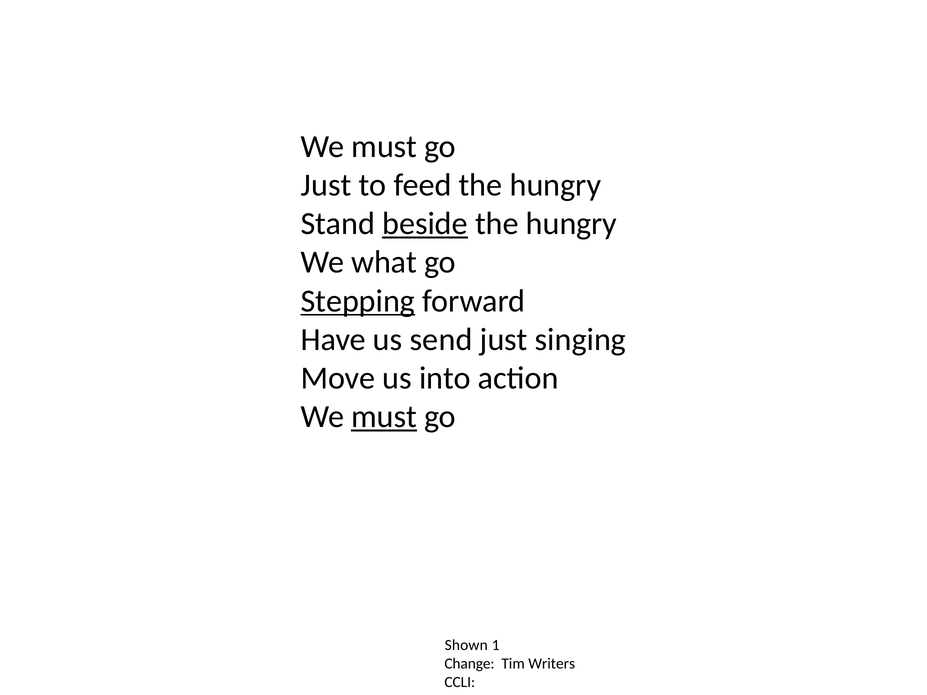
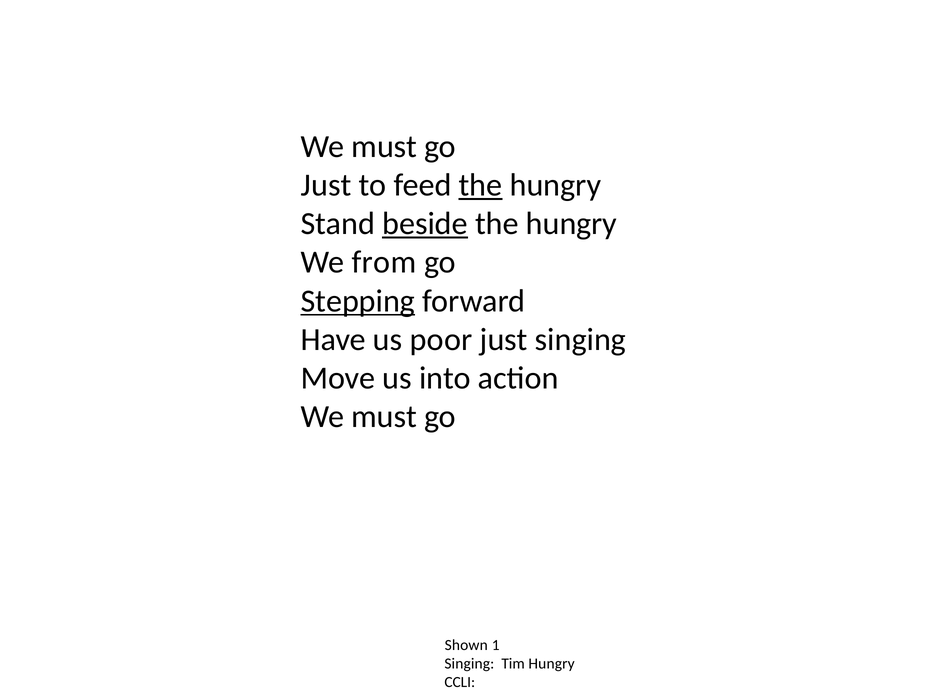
the underline: none -> present (481, 185)
what: what -> from (384, 262)
send: send -> poor (441, 340)
must underline: present -> none (384, 417)
Change: Change -> Singing (469, 664)
Tim Writers: Writers -> Hungry (552, 664)
